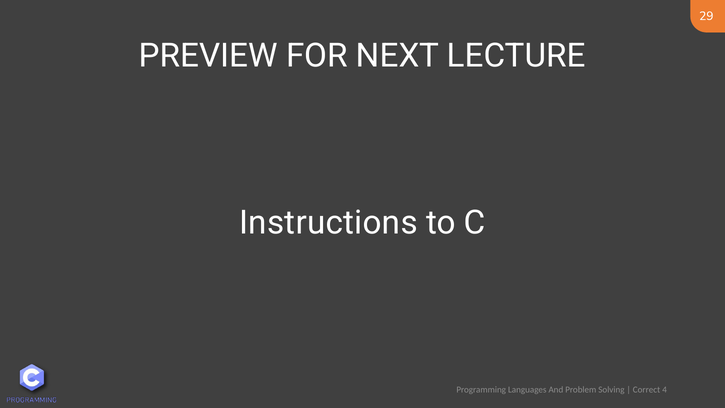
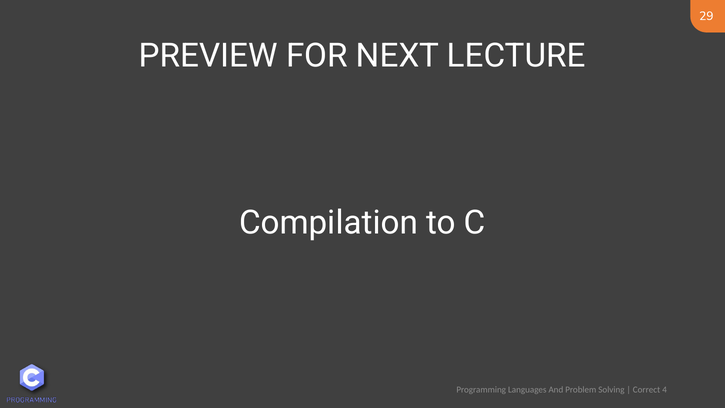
Instructions: Instructions -> Compilation (329, 223)
